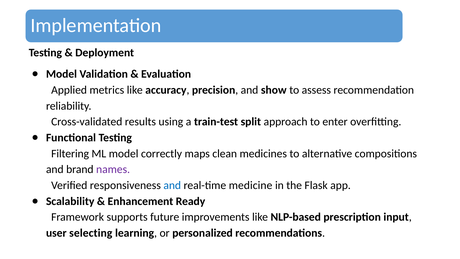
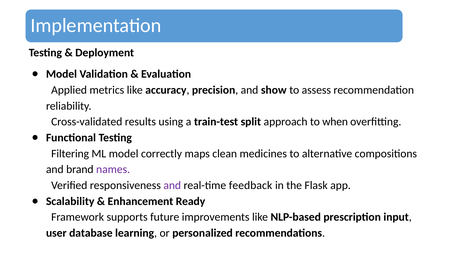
enter: enter -> when (335, 122)
and colour: blue -> purple (172, 185)
medicine: medicine -> feedback (251, 185)
selecting: selecting -> database (91, 233)
